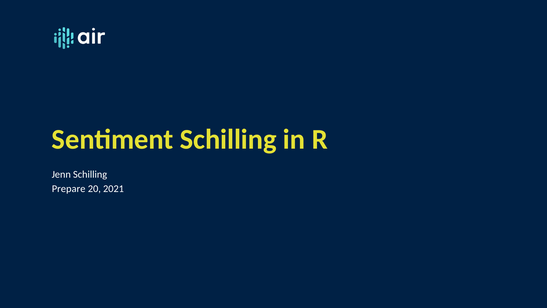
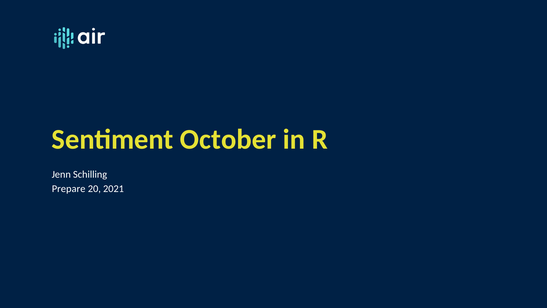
Sentiment Schilling: Schilling -> October (228, 139)
